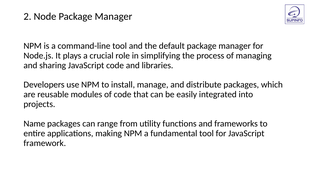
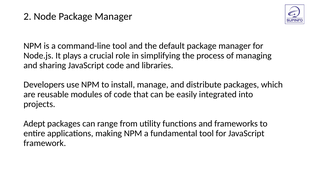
Name: Name -> Adept (34, 124)
